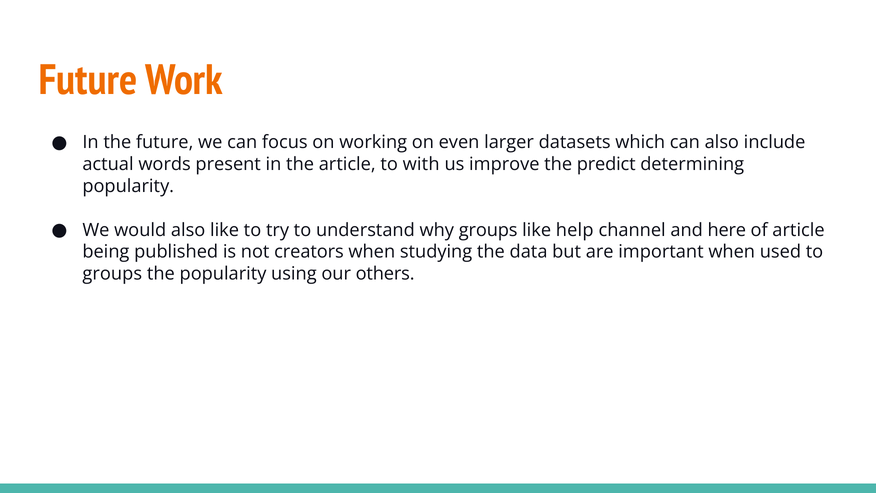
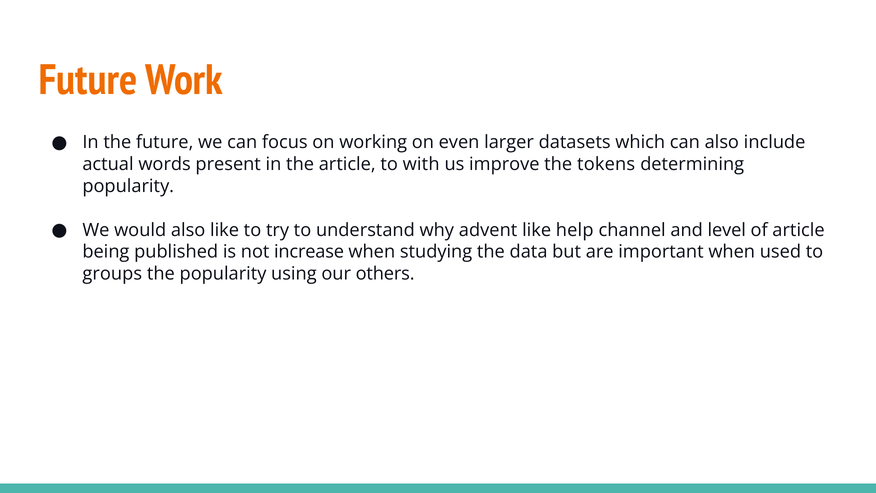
predict: predict -> tokens (606, 164)
why groups: groups -> advent (488, 230)
here: here -> level (727, 230)
creators: creators -> increase (309, 252)
